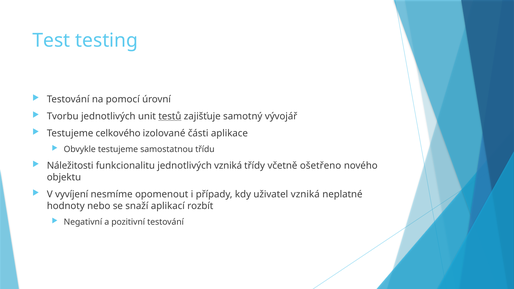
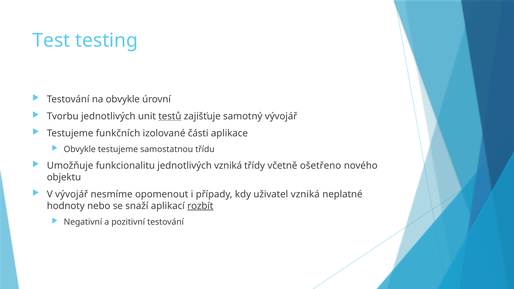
na pomocí: pomocí -> obvykle (123, 99)
celkového: celkového -> funkčních (118, 133)
Náležitosti: Náležitosti -> Umožňuje (70, 166)
V vyvíjení: vyvíjení -> vývojář (72, 194)
rozbít underline: none -> present (200, 206)
